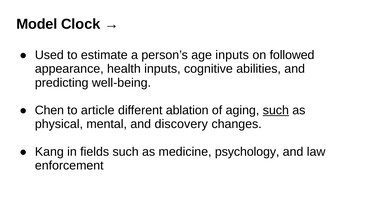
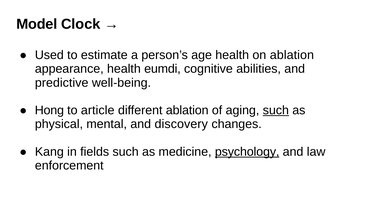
age inputs: inputs -> health (232, 55)
on followed: followed -> ablation (292, 55)
health inputs: inputs -> eumdi (162, 69)
predicting: predicting -> predictive (62, 83)
Chen: Chen -> Hong (49, 110)
psychology underline: none -> present (247, 152)
